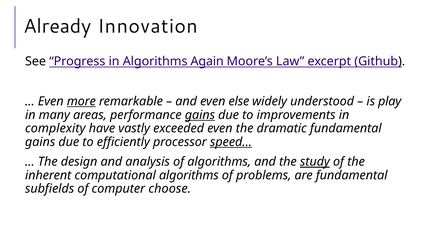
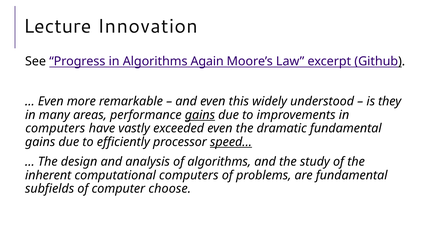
Already: Already -> Lecture (57, 26)
more underline: present -> none (81, 101)
else: else -> this (239, 101)
play: play -> they (390, 101)
complexity: complexity -> computers (55, 128)
study underline: present -> none (315, 161)
computational algorithms: algorithms -> computers (189, 175)
